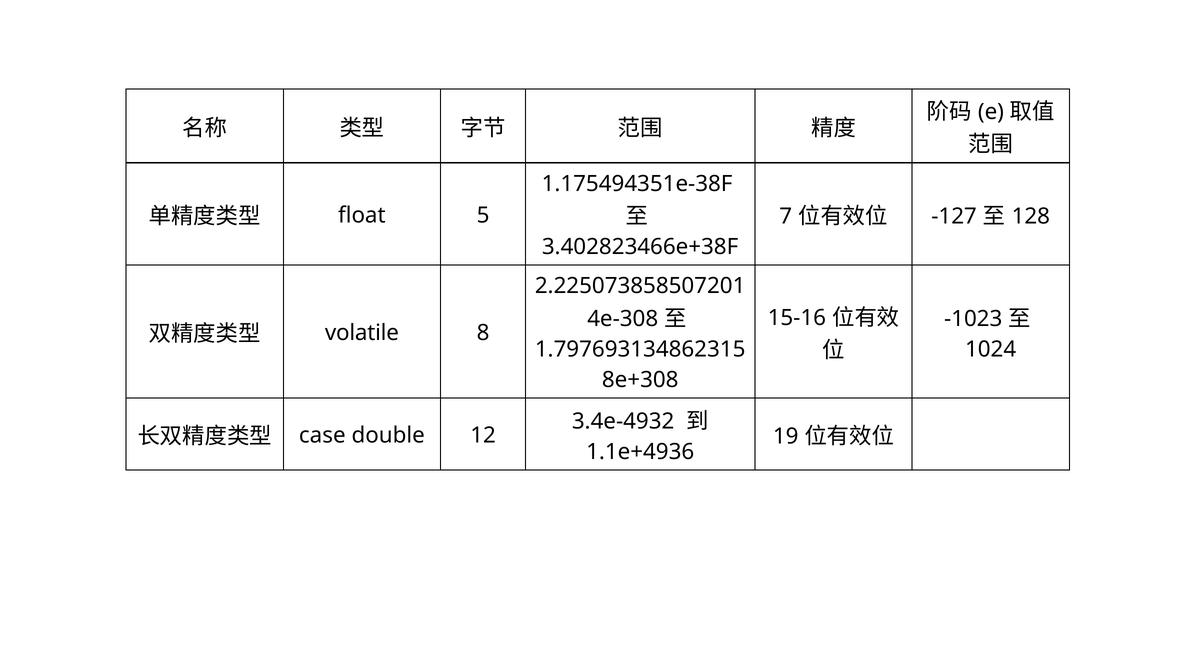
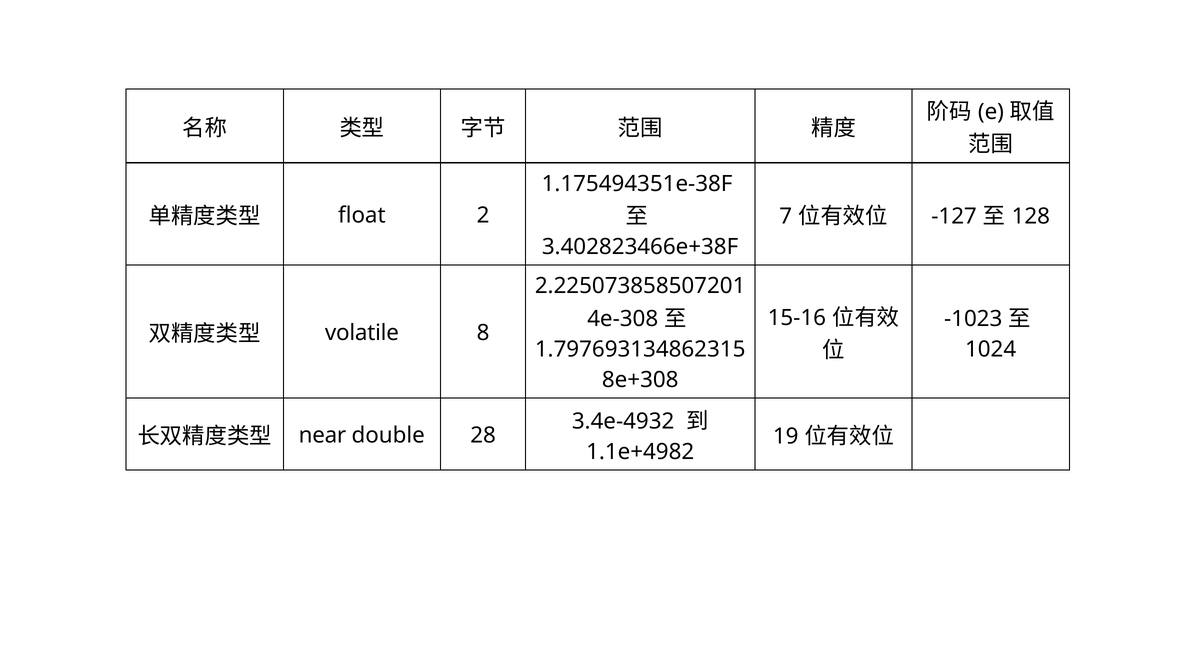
5: 5 -> 2 (483, 215)
case: case -> near (322, 435)
12: 12 -> 28 (483, 435)
1.1e+4936: 1.1e+4936 -> 1.1e+4982 (640, 451)
